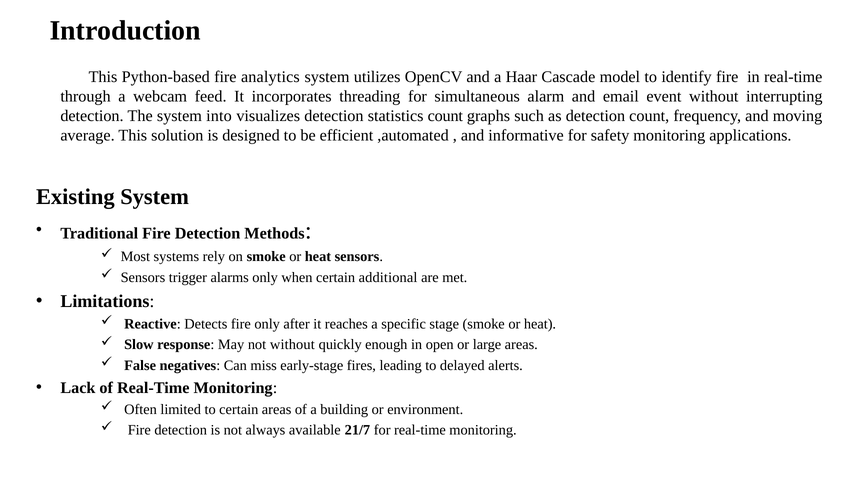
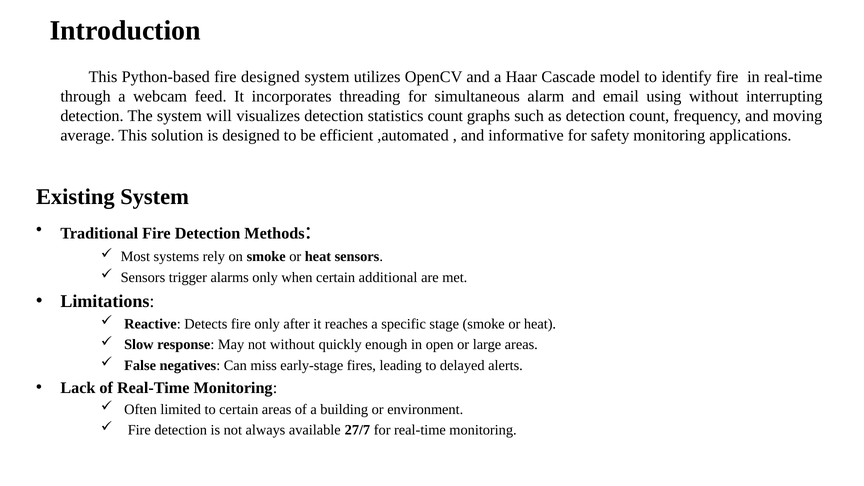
fire analytics: analytics -> designed (270, 77)
event: event -> using (664, 96)
into: into -> will (219, 116)
21/7: 21/7 -> 27/7 (357, 430)
